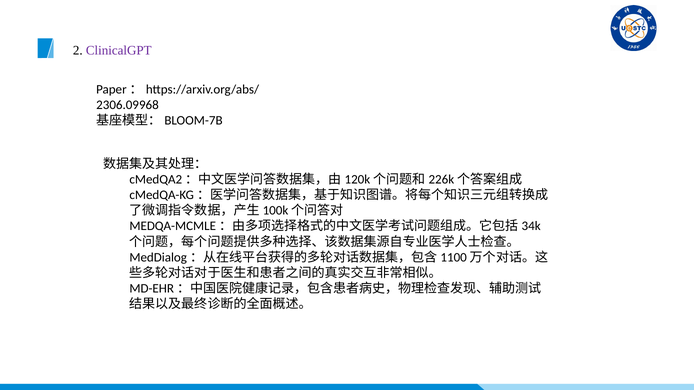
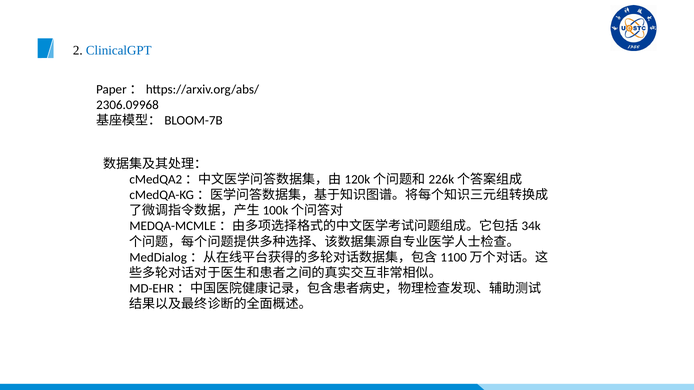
ClinicalGPT colour: purple -> blue (119, 50)
